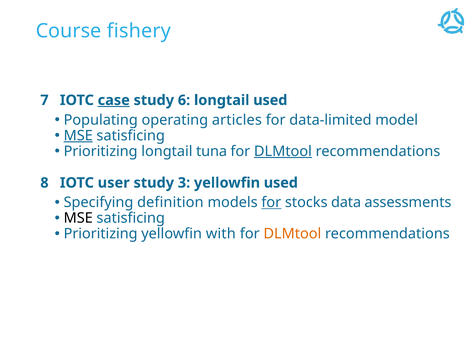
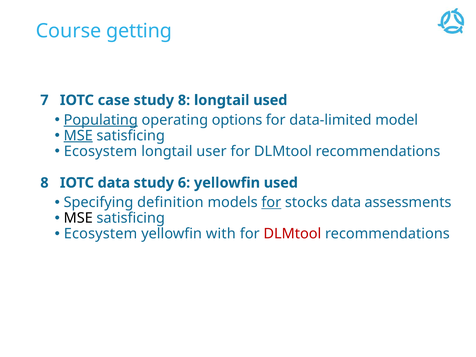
fishery: fishery -> getting (139, 31)
case underline: present -> none (114, 100)
study 6: 6 -> 8 (184, 100)
Populating underline: none -> present (101, 120)
articles: articles -> options (237, 120)
Prioritizing: Prioritizing -> Ecosystem (100, 151)
tuna: tuna -> user (211, 151)
DLMtool underline: present -> none (283, 151)
IOTC user: user -> data (114, 183)
3: 3 -> 6 (184, 183)
Prioritizing: Prioritizing -> Ecosystem (100, 234)
DLMtool colour: orange -> red (292, 234)
